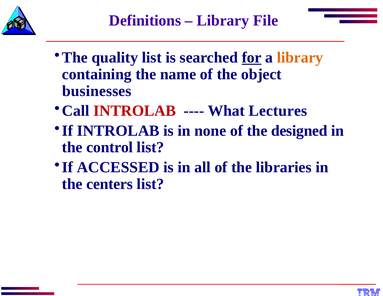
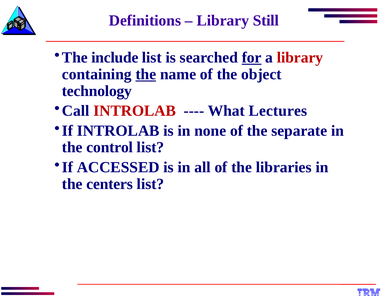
File: File -> Still (266, 20)
quality: quality -> include (115, 58)
library colour: orange -> red (300, 58)
the underline: none -> present (146, 74)
businesses: businesses -> technology (97, 91)
designed: designed -> separate (299, 131)
